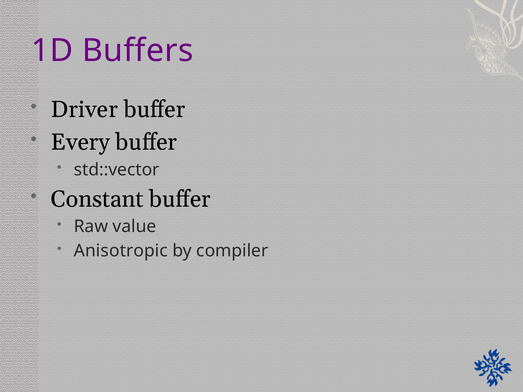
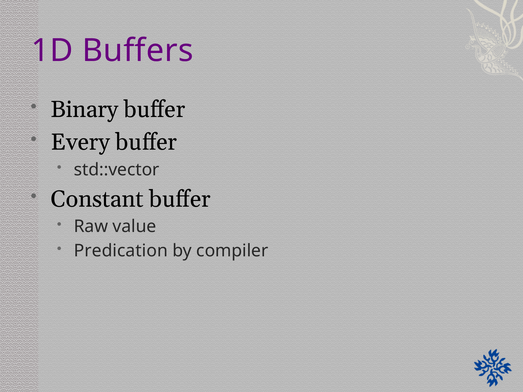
Driver: Driver -> Binary (85, 110)
Anisotropic: Anisotropic -> Predication (121, 251)
